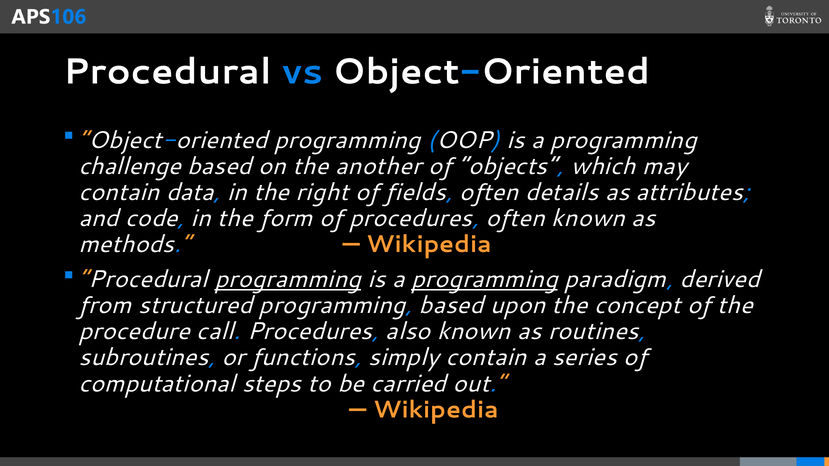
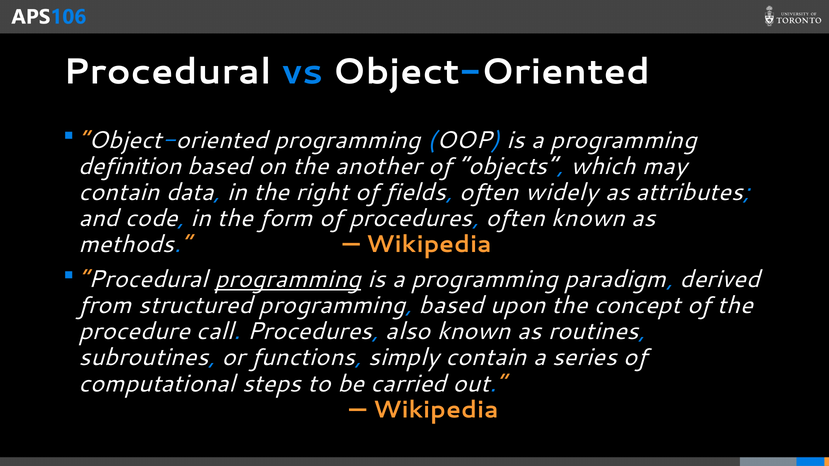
challenge: challenge -> definition (130, 166)
details: details -> widely (562, 192)
programming underline: present -> none (484, 279)
